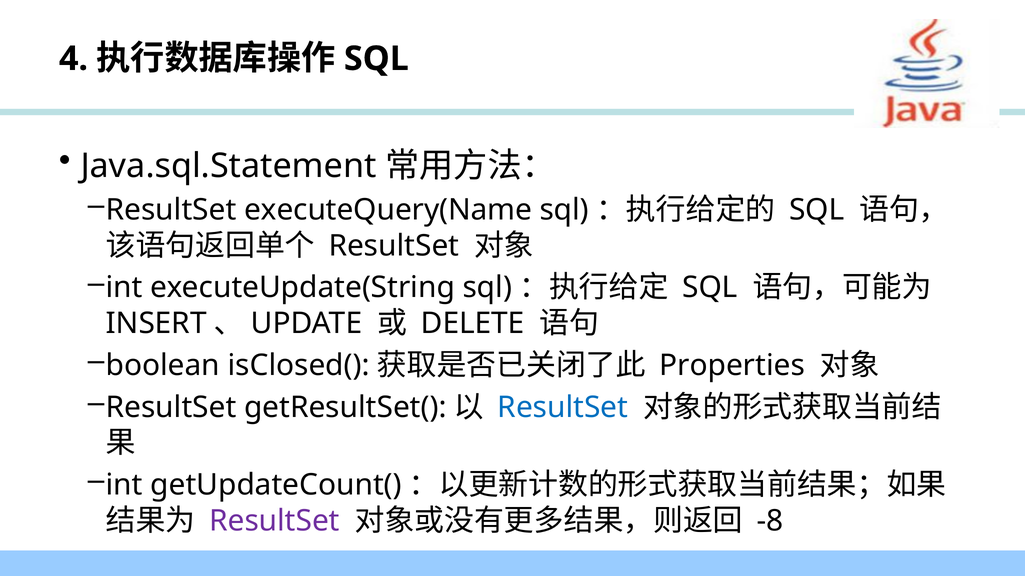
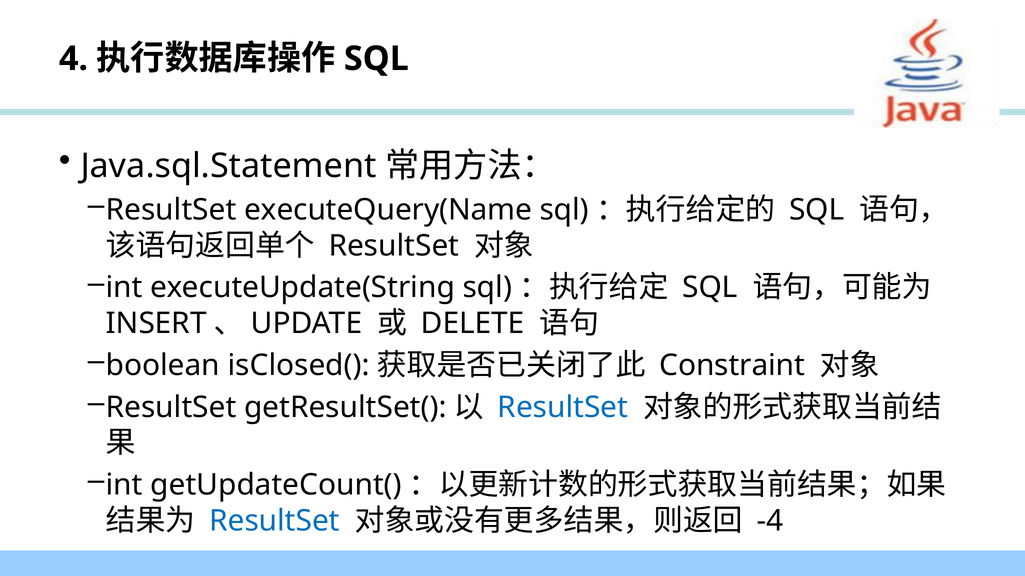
Properties: Properties -> Constraint (732, 366)
ResultSet colour: purple -> blue (274, 521)
-8: -8 -> -4 (770, 521)
